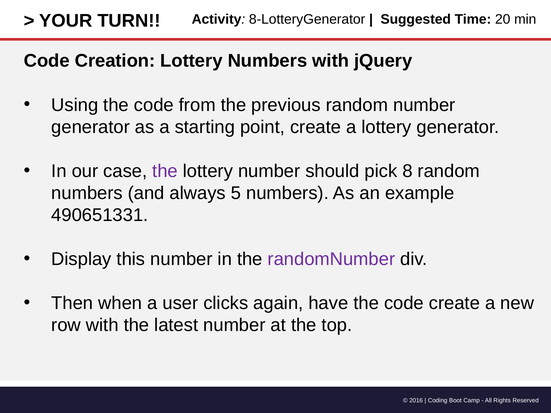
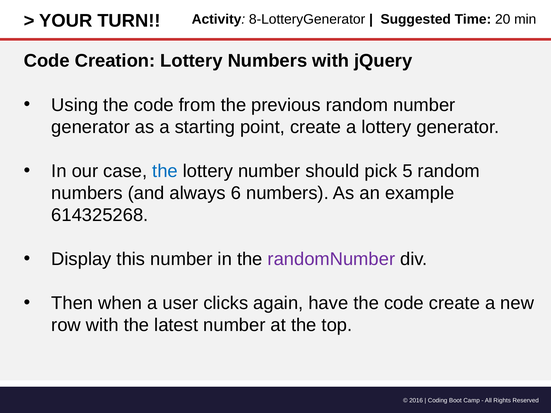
the colour: purple -> blue (165, 171)
8: 8 -> 5 (407, 171)
5: 5 -> 6 (236, 193)
490651331: 490651331 -> 614325268 (100, 215)
